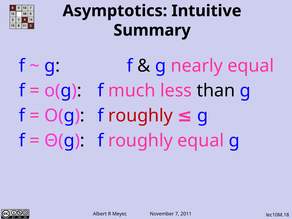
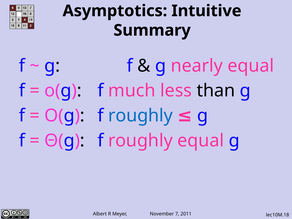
roughly colour: red -> blue (140, 116)
